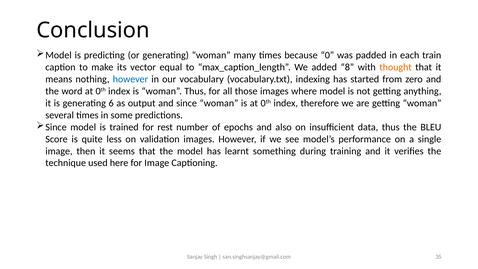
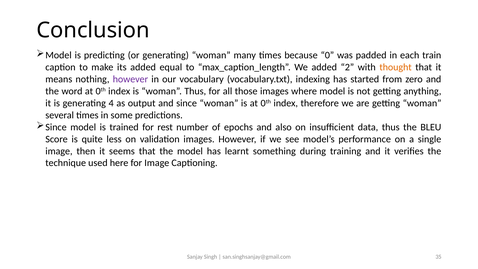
its vector: vector -> added (143, 67)
8: 8 -> 2 (347, 67)
however colour: blue -> purple (130, 79)
6: 6 -> 4 (111, 103)
